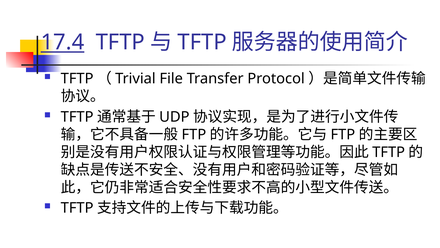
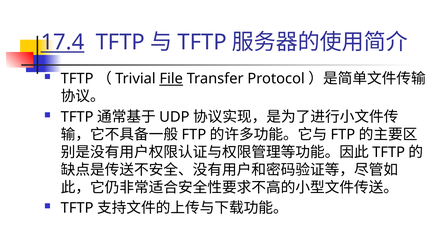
File underline: none -> present (171, 79)
